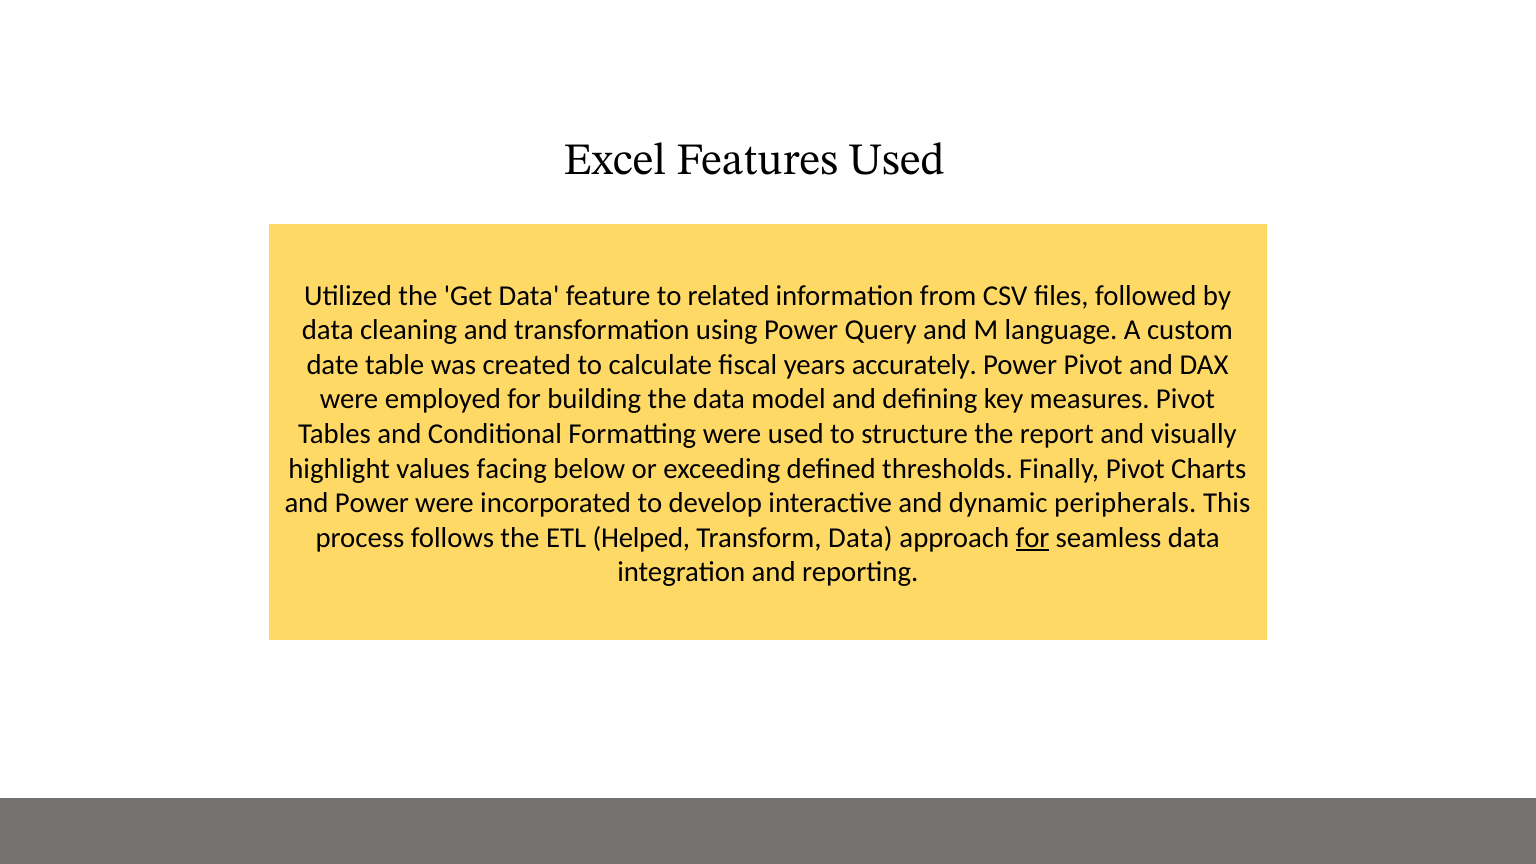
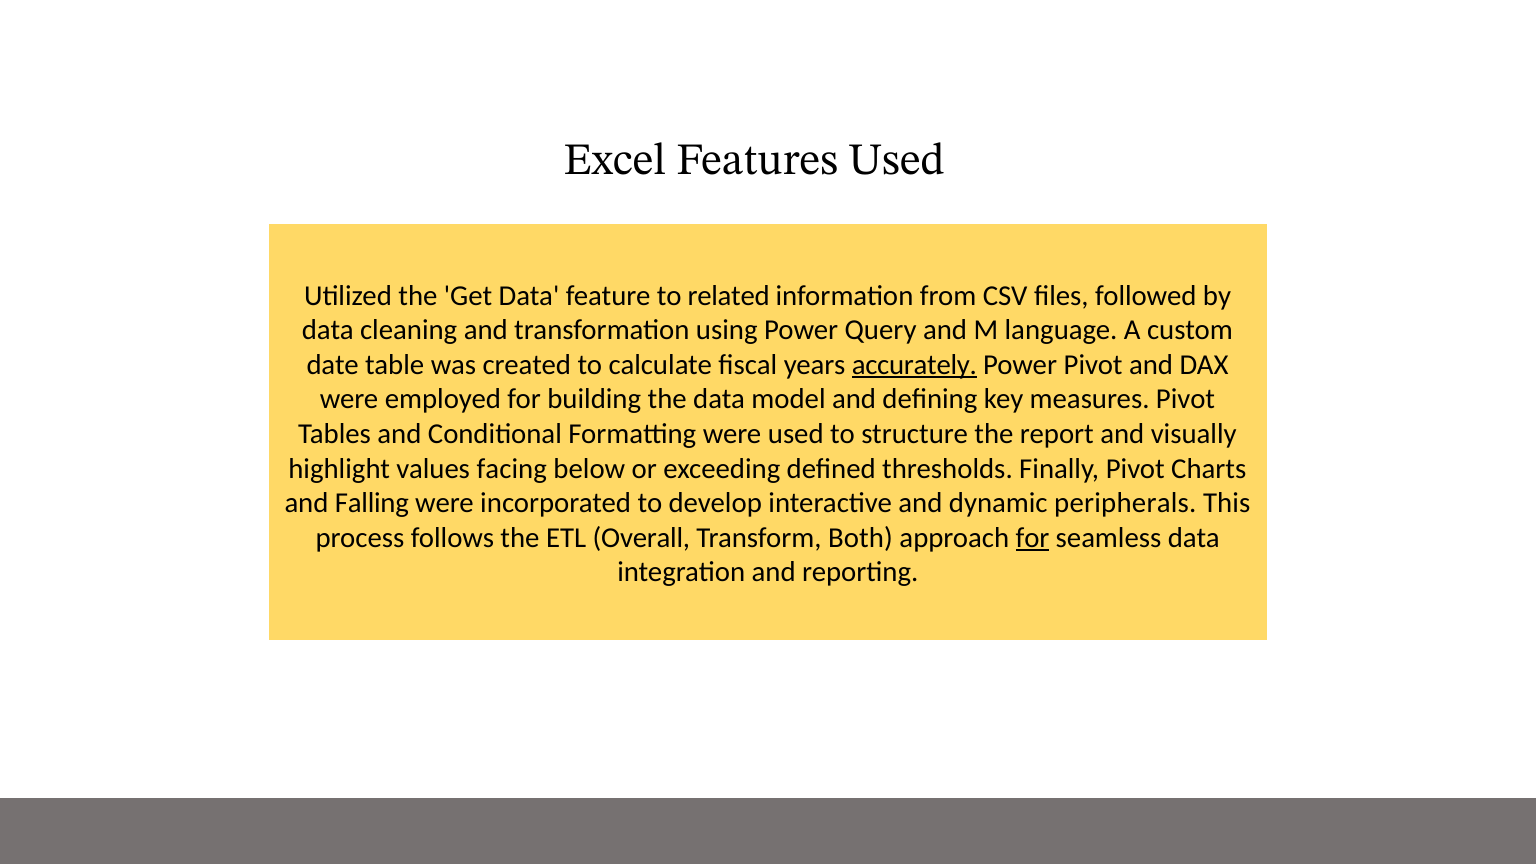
accurately underline: none -> present (914, 365)
and Power: Power -> Falling (372, 503)
Helped: Helped -> Overall (641, 538)
Transform Data: Data -> Both (860, 538)
